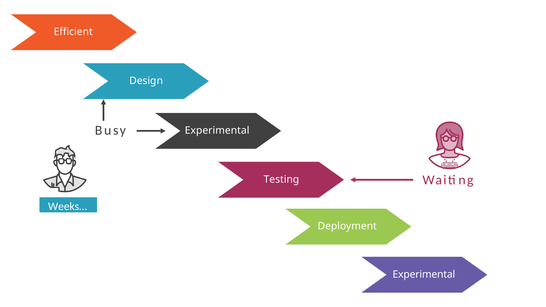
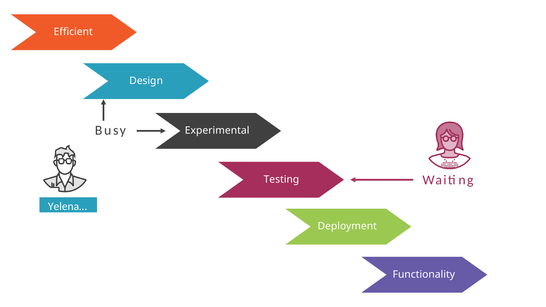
Weeks…: Weeks… -> Yelena… (68, 206)
Experimental: Experimental -> Functionality (424, 275)
